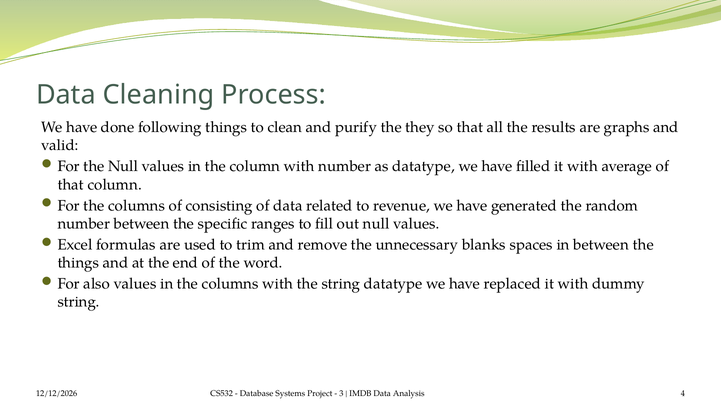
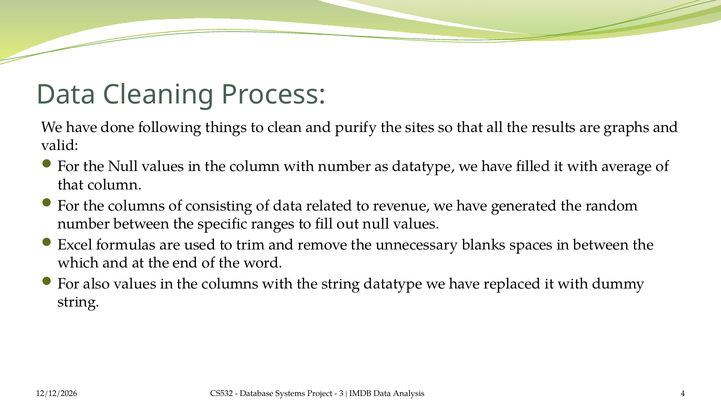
they: they -> sites (420, 127)
things: things -> which (78, 263)
